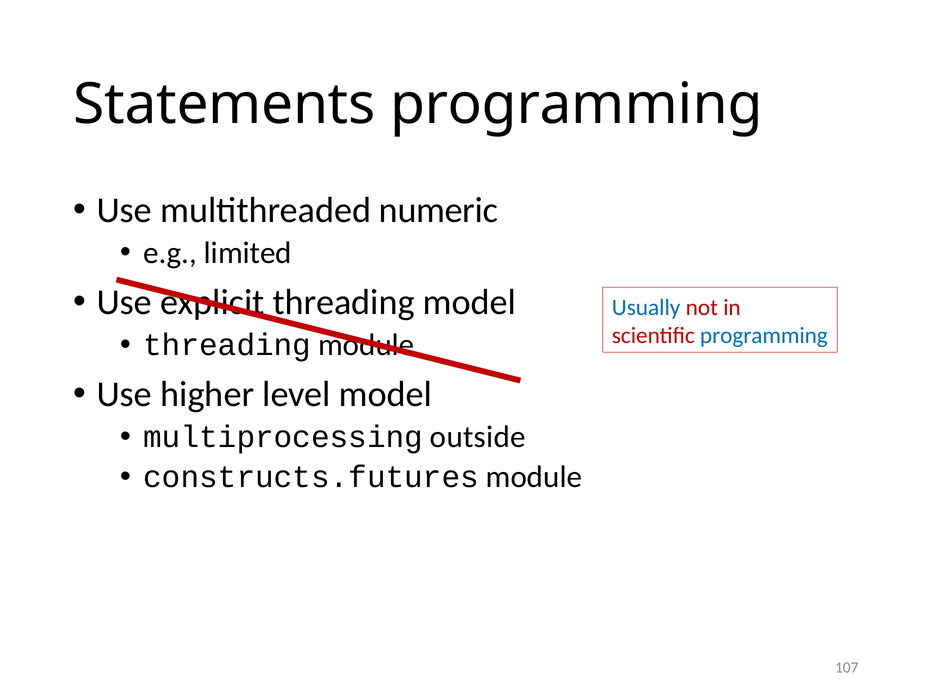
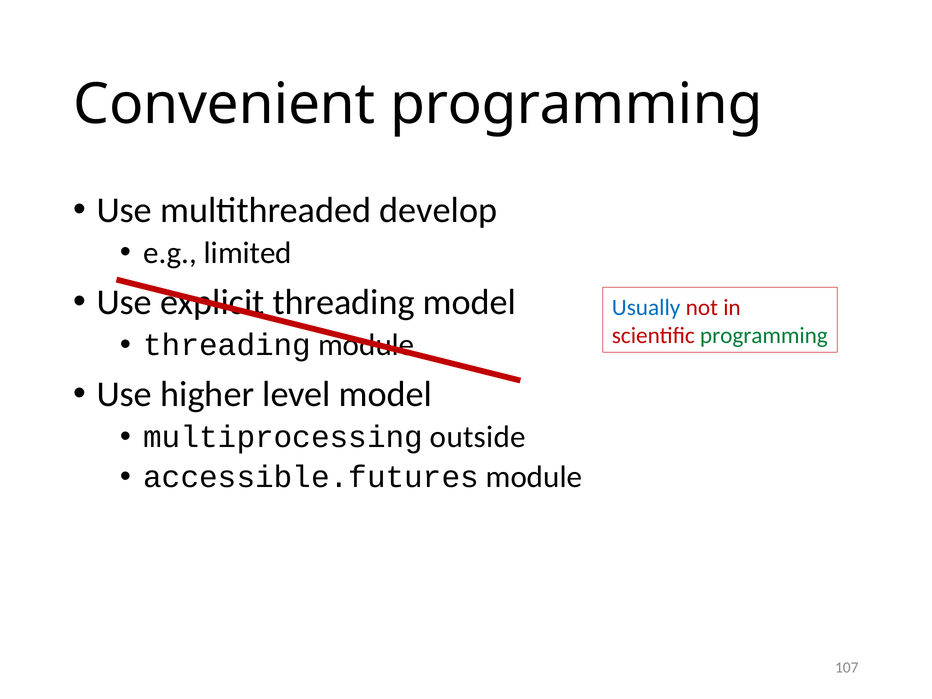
Statements: Statements -> Convenient (224, 104)
numeric: numeric -> develop (438, 210)
programming colour: blue -> green (764, 335)
constructs.futures: constructs.futures -> accessible.futures (311, 477)
